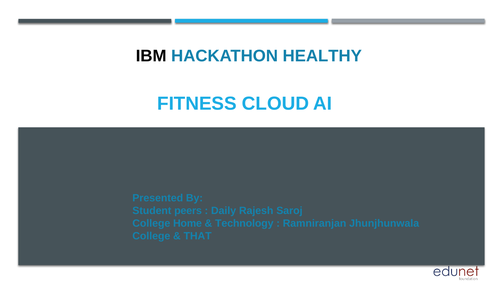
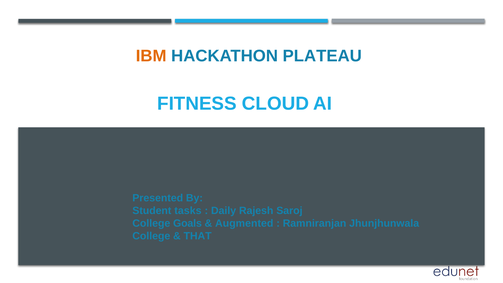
IBM colour: black -> orange (151, 56)
HEALTHY: HEALTHY -> PLATEAU (322, 56)
peers: peers -> tasks (188, 211)
Home: Home -> Goals (187, 223)
Technology: Technology -> Augmented (244, 223)
